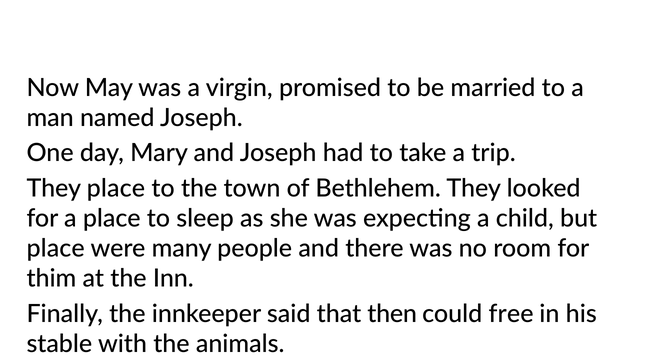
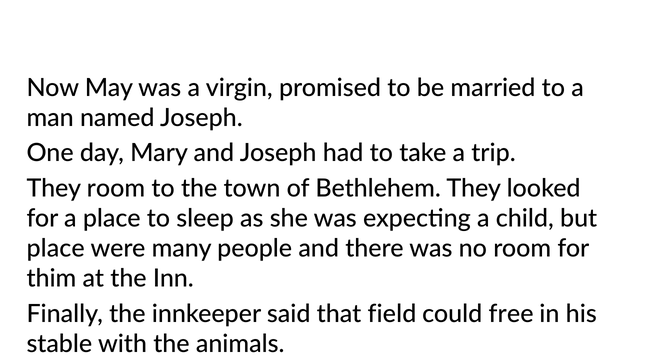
They place: place -> room (116, 188)
then: then -> field (392, 314)
